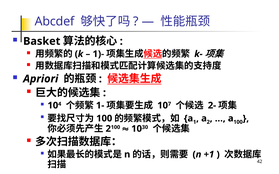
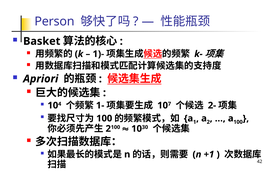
Abcdef: Abcdef -> Person (55, 21)
